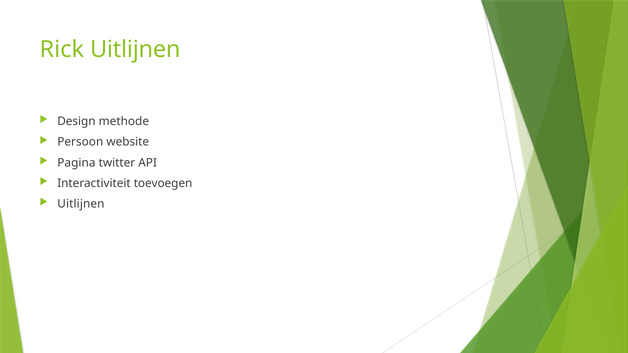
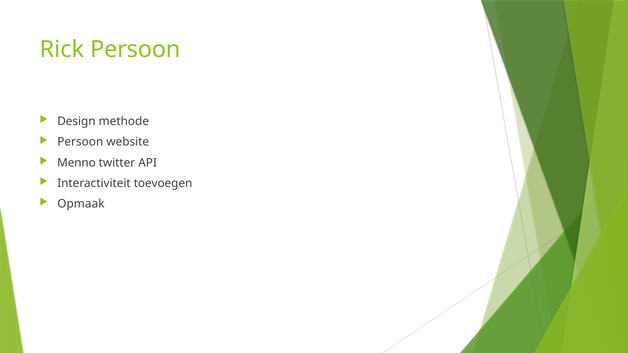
Rick Uitlijnen: Uitlijnen -> Persoon (135, 50)
Pagina: Pagina -> Menno (76, 163)
Uitlijnen: Uitlijnen -> Opmaak (81, 204)
